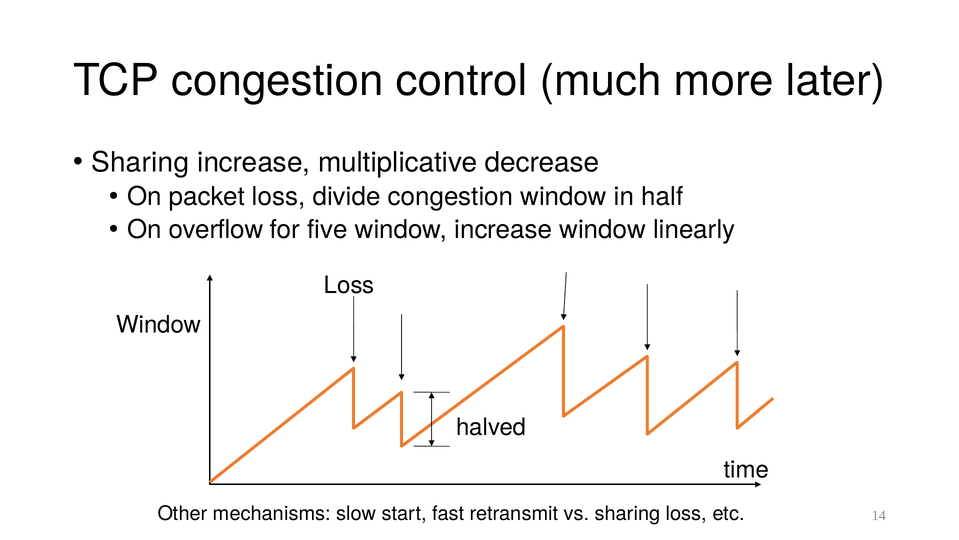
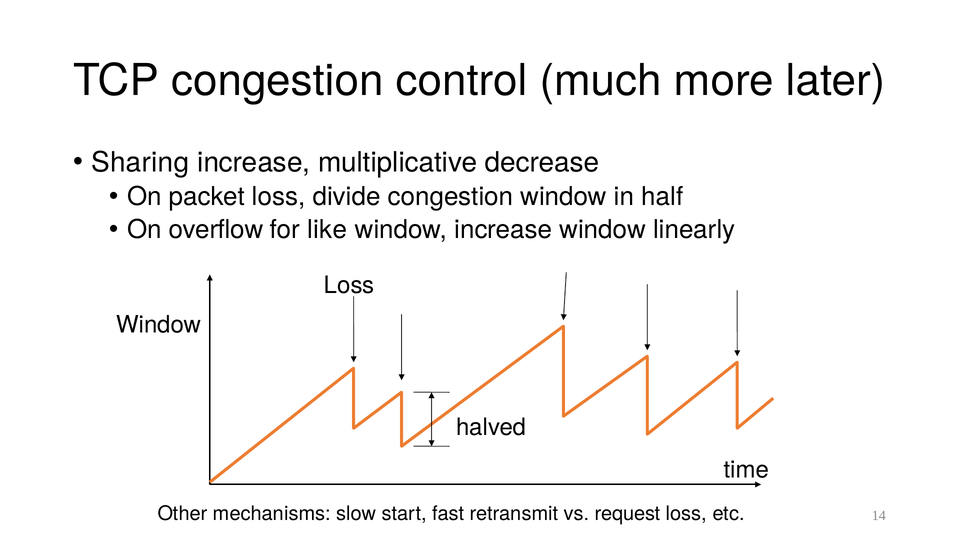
five: five -> like (327, 229)
vs sharing: sharing -> request (628, 513)
